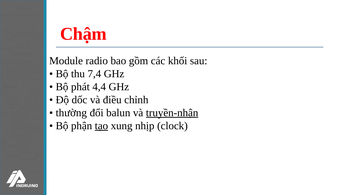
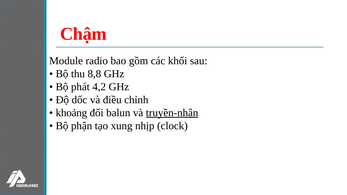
7,4: 7,4 -> 8,8 (94, 74)
4,4: 4,4 -> 4,2 (99, 87)
thường: thường -> khoảng (71, 113)
tạo underline: present -> none (101, 126)
